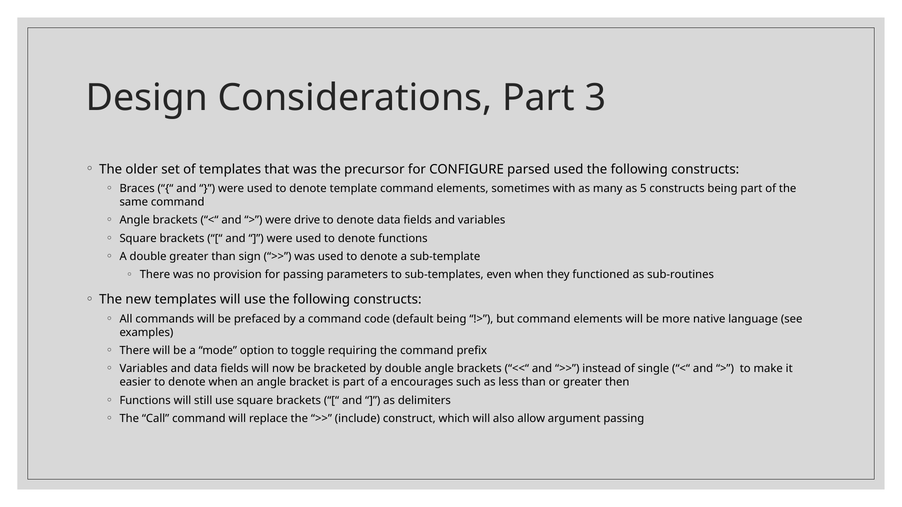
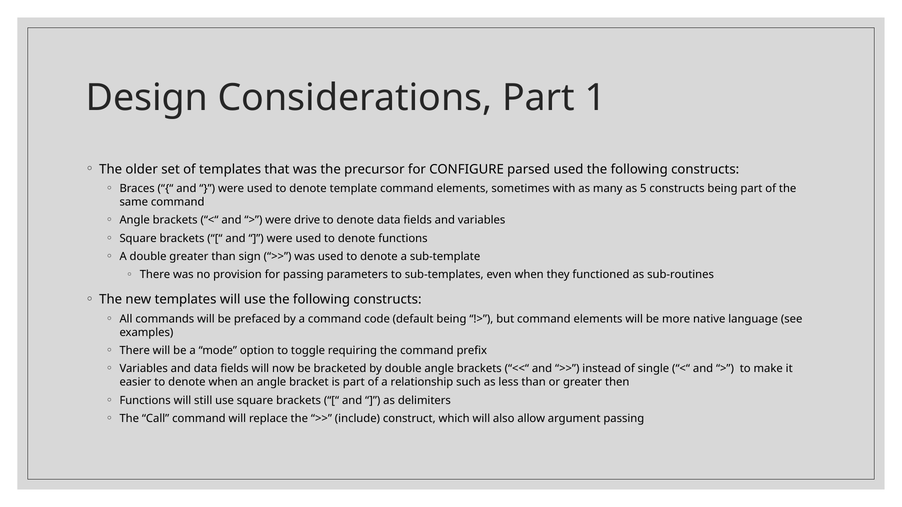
3: 3 -> 1 (595, 98)
encourages: encourages -> relationship (422, 383)
